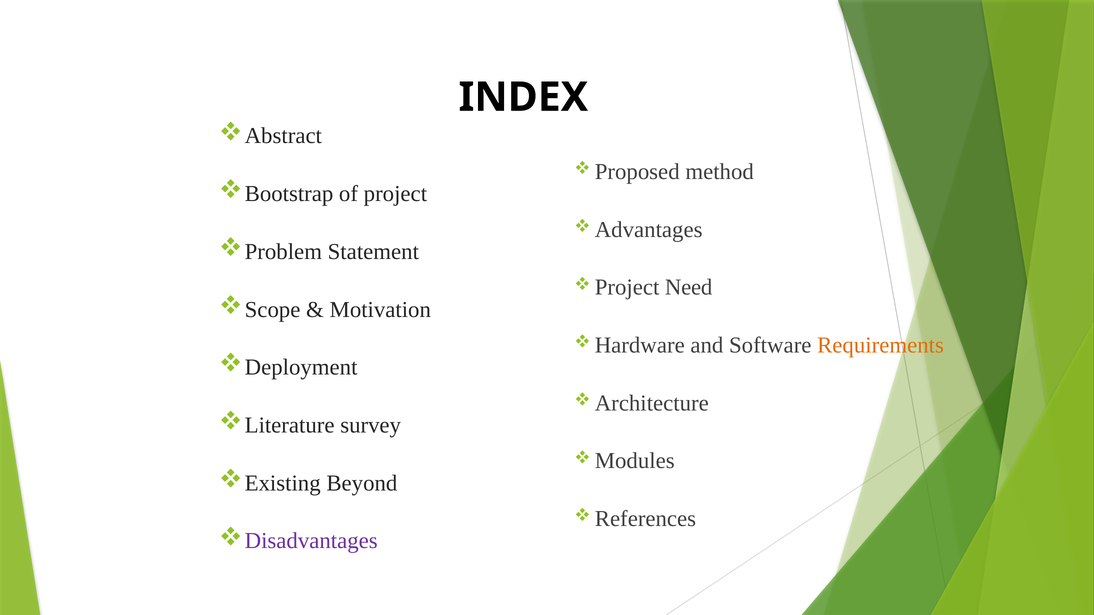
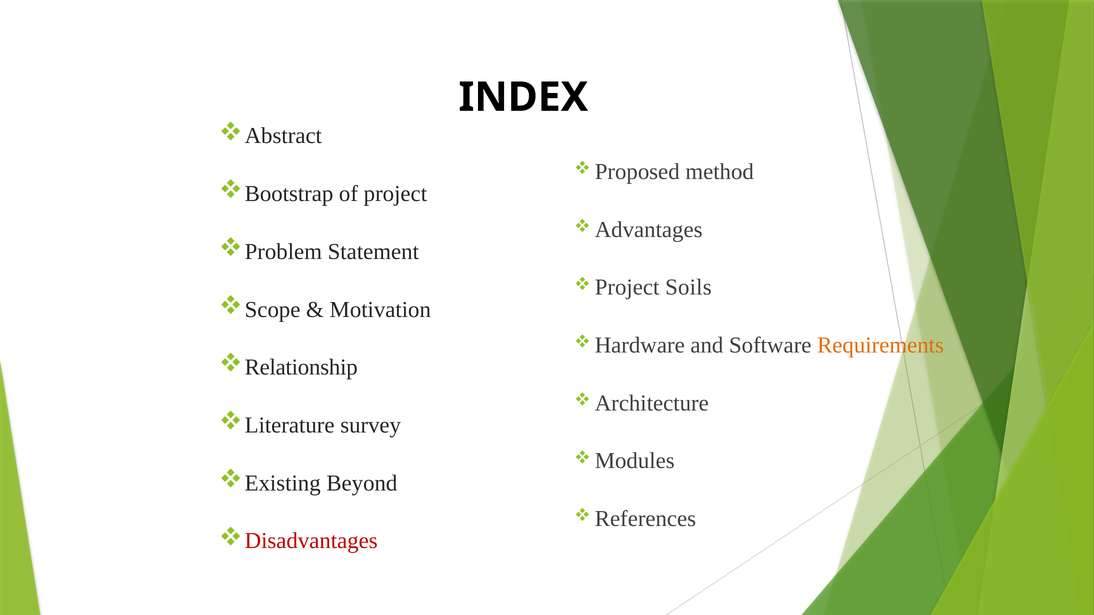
Need: Need -> Soils (688, 288)
Deployment: Deployment -> Relationship (301, 368)
Disadvantages colour: purple -> red (311, 541)
